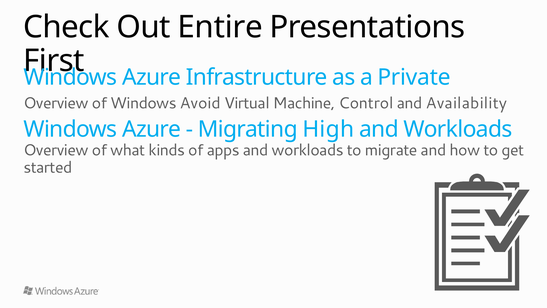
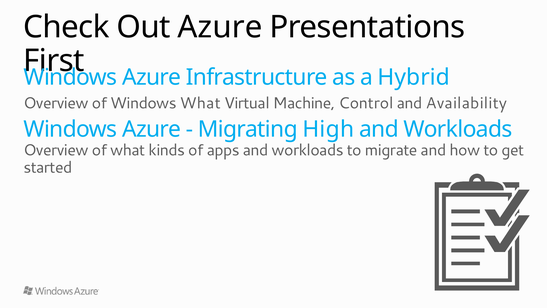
Out Entire: Entire -> Azure (220, 27)
Private: Private -> Hybrid (414, 77)
Windows Avoid: Avoid -> What (200, 103)
